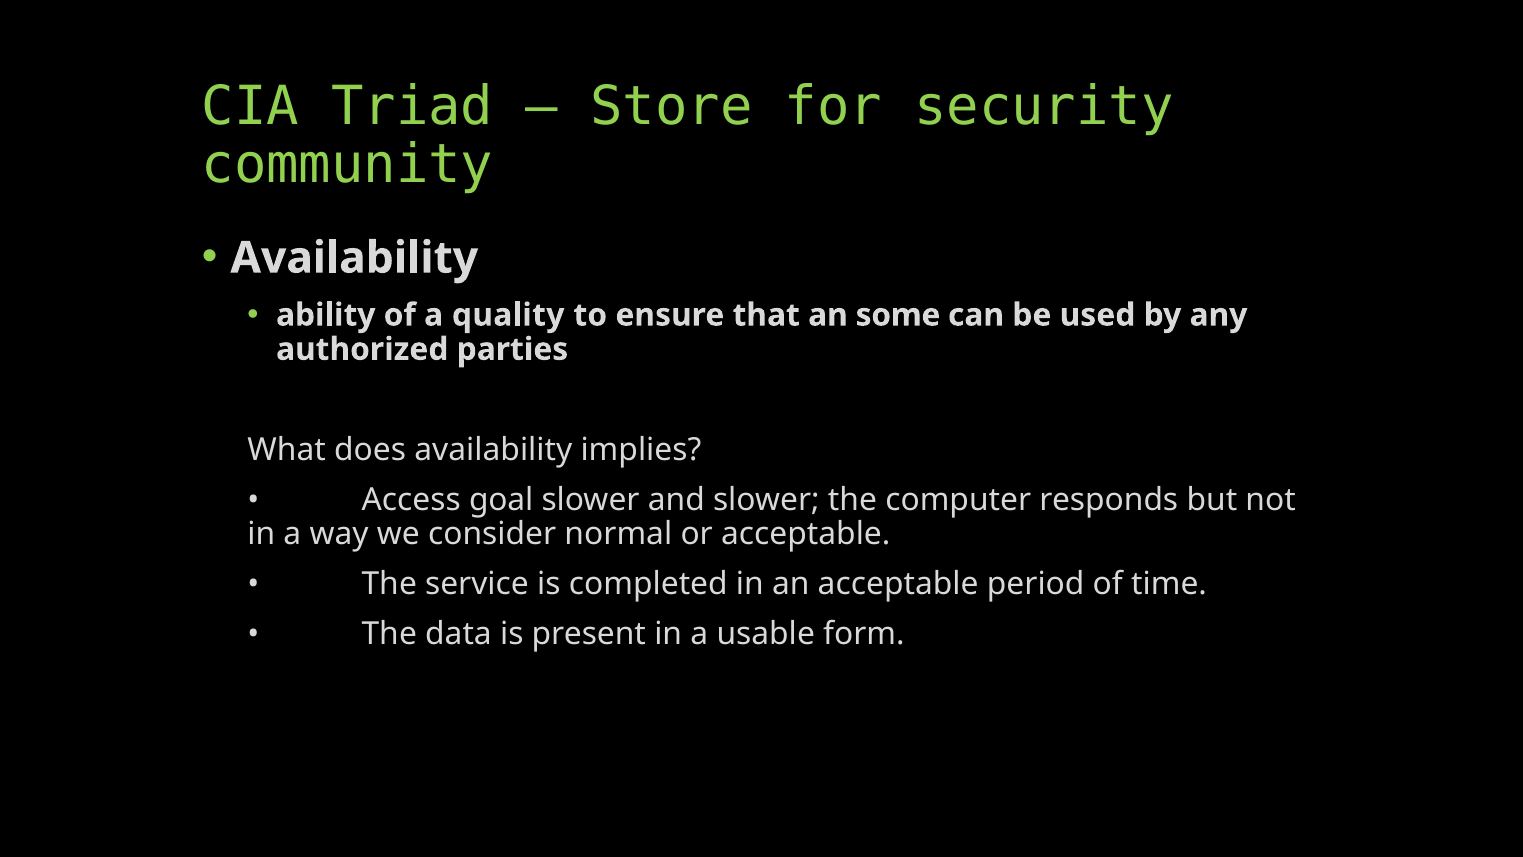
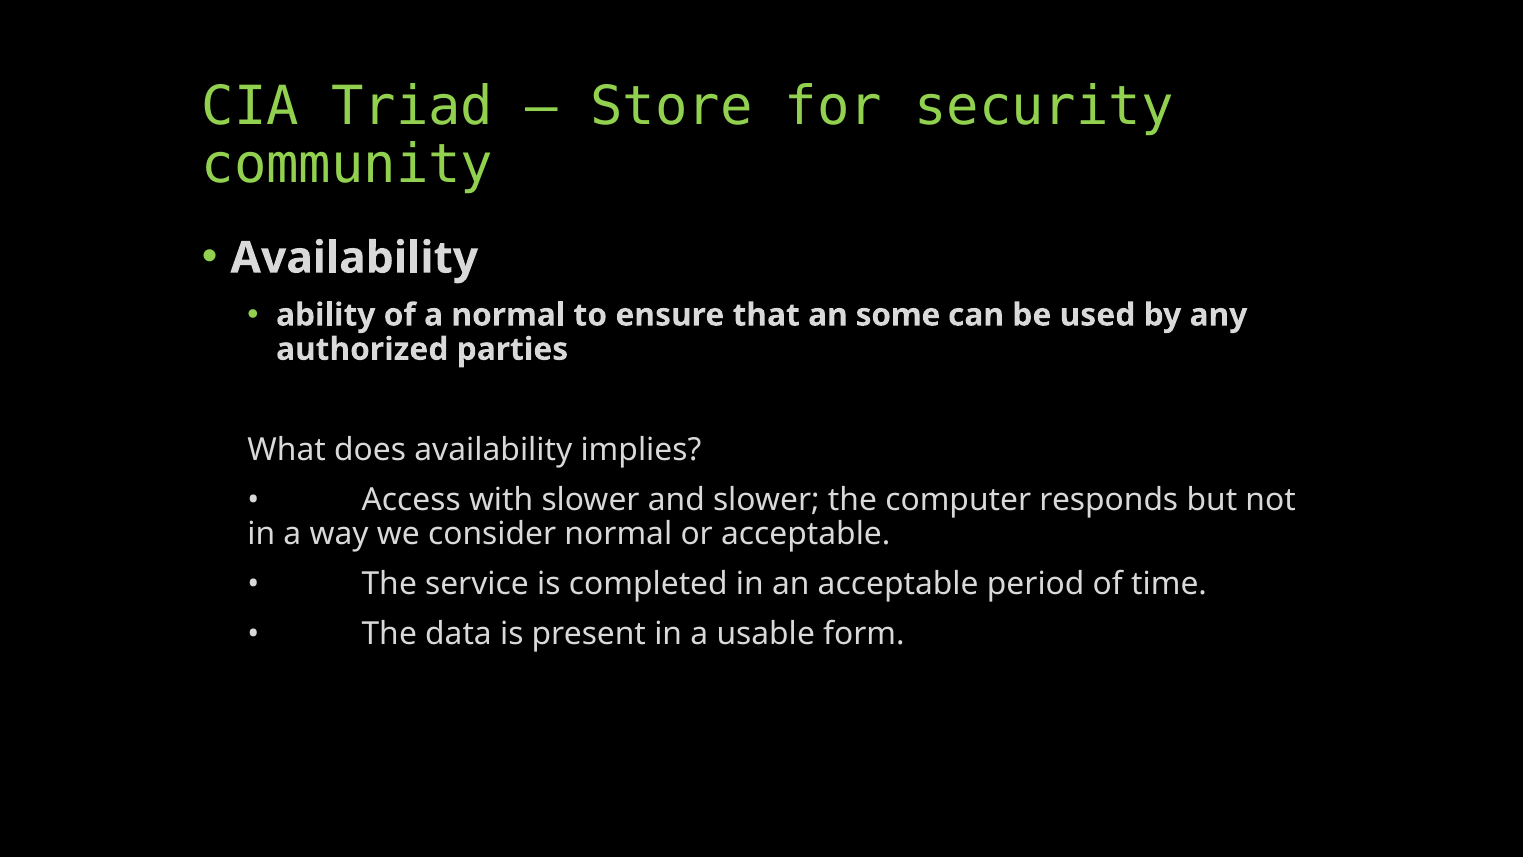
a quality: quality -> normal (508, 315)
goal: goal -> with (501, 500)
